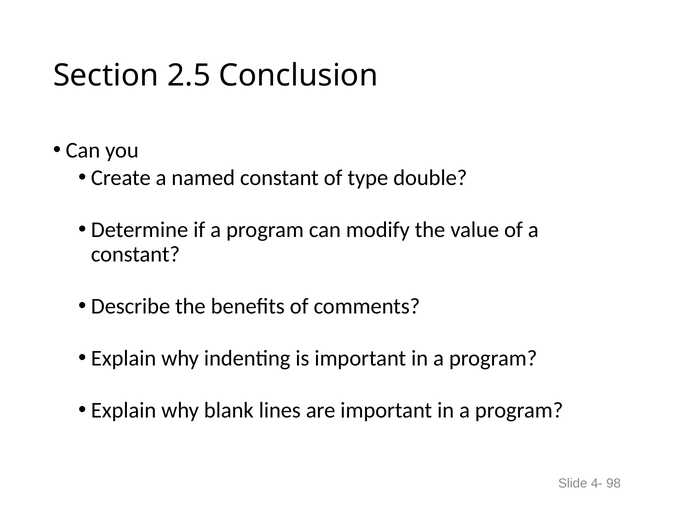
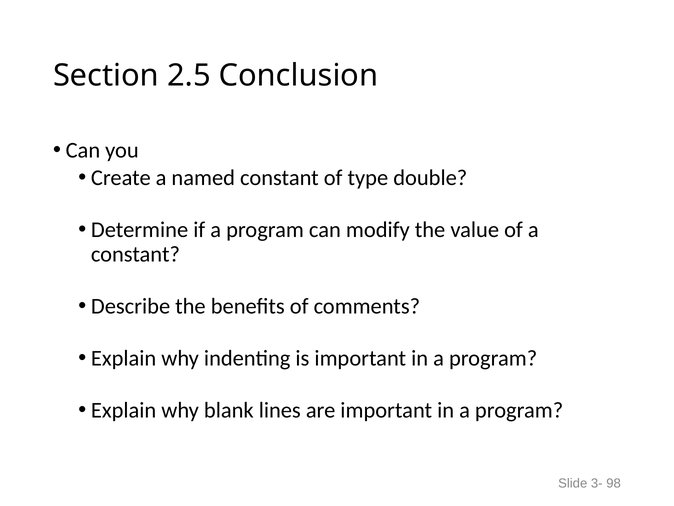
4-: 4- -> 3- (597, 483)
